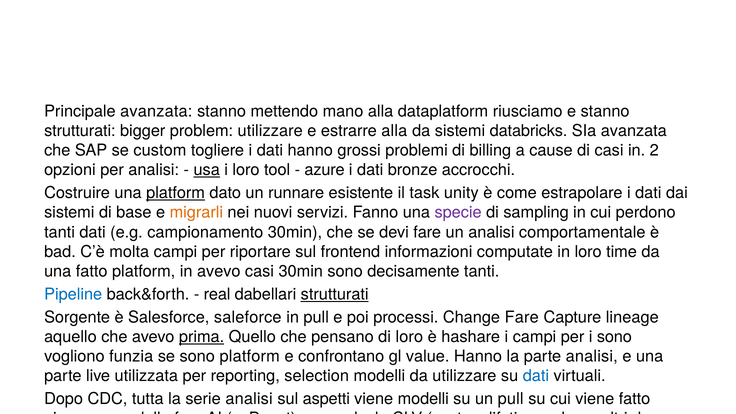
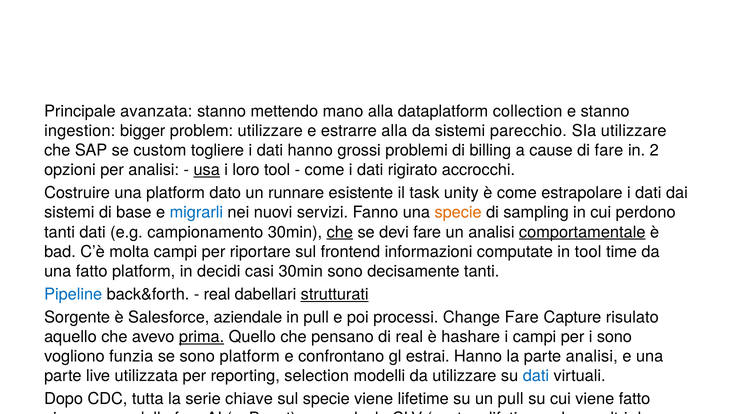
riusciamo: riusciamo -> collection (528, 111)
strutturati: strutturati -> ingestion (80, 131)
sistemi databricks: databricks -> parecchio (528, 131)
SIa avanzata: avanzata -> utilizzare (634, 131)
cause di casi: casi -> fare (609, 150)
azure: azure -> come (325, 170)
dati bronze: bronze -> rigirato (413, 170)
platform underline: present -> none (176, 193)
migrarli colour: orange -> blue (196, 213)
specie colour: purple -> orange (458, 213)
che underline: none -> present (340, 232)
comportamentale underline: none -> present (582, 232)
in loro: loro -> tool (588, 252)
in avevo: avevo -> decidi (219, 271)
saleforce: saleforce -> aziendale (248, 317)
Capture lineage: lineage -> risulato (632, 317)
di loro: loro -> real (409, 337)
gl value: value -> estrai (428, 356)
serie analisi: analisi -> chiave (249, 399)
sul aspetti: aspetti -> specie (326, 399)
viene modelli: modelli -> lifetime (423, 399)
